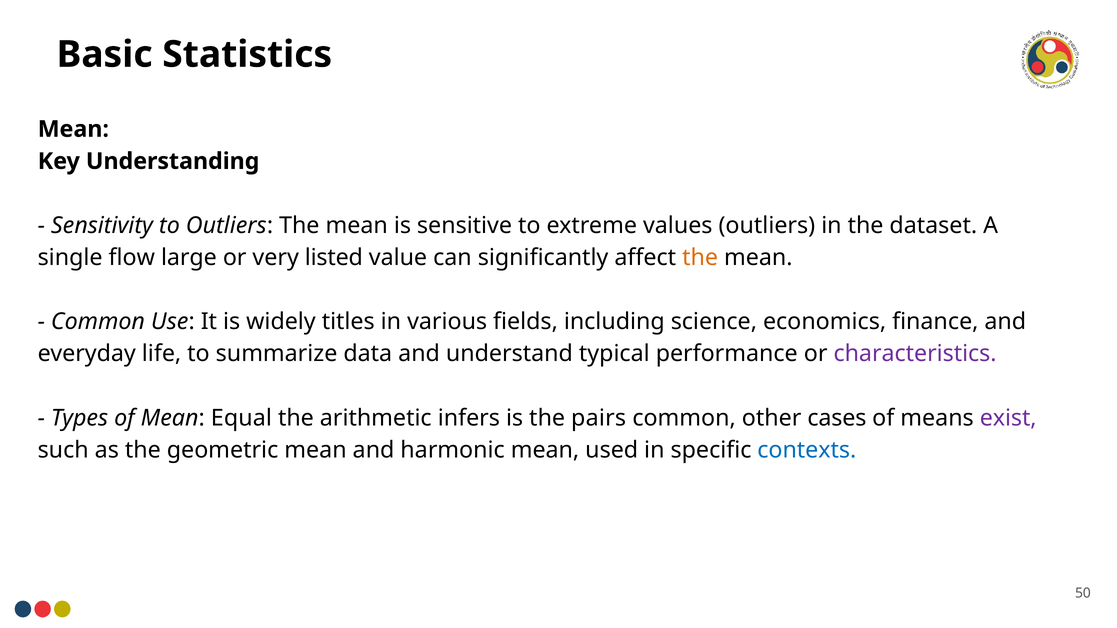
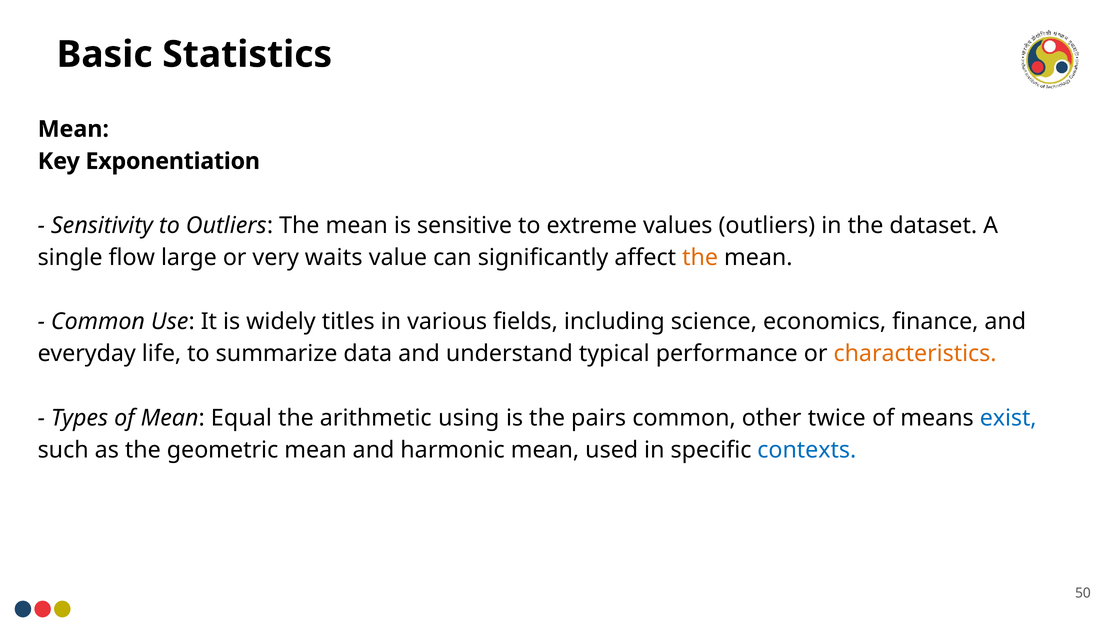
Understanding: Understanding -> Exponentiation (173, 161)
listed: listed -> waits (334, 258)
characteristics colour: purple -> orange (915, 354)
infers: infers -> using (469, 418)
cases: cases -> twice (837, 418)
exist colour: purple -> blue (1008, 418)
